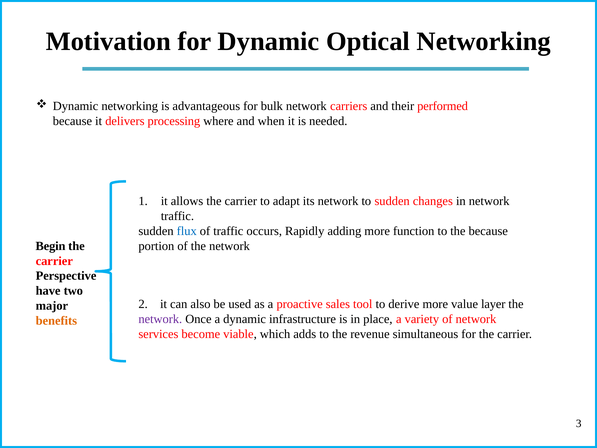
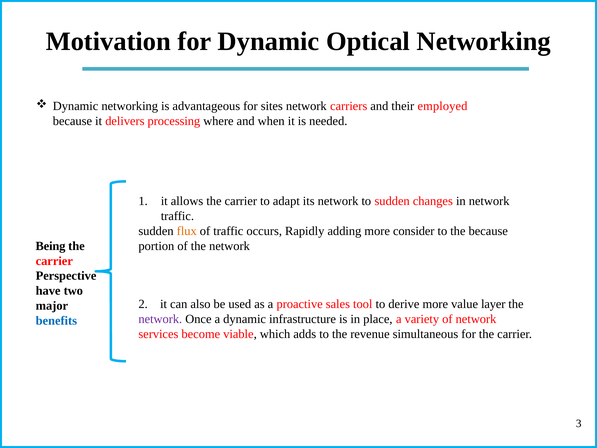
bulk: bulk -> sites (272, 106)
performed: performed -> employed (442, 106)
flux colour: blue -> orange (187, 231)
function: function -> consider (414, 231)
Begin: Begin -> Being (50, 246)
benefits colour: orange -> blue (56, 320)
